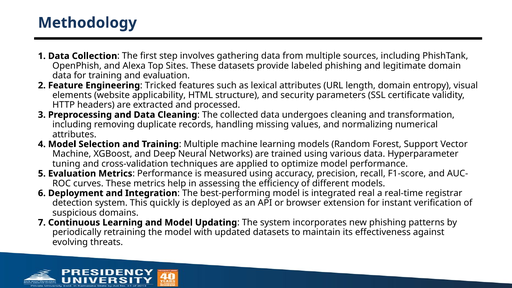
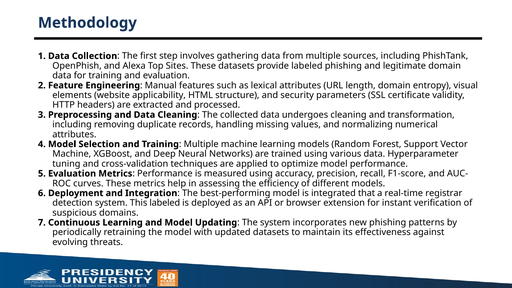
Tricked: Tricked -> Manual (161, 85)
real: real -> that (367, 193)
This quickly: quickly -> labeled (165, 203)
